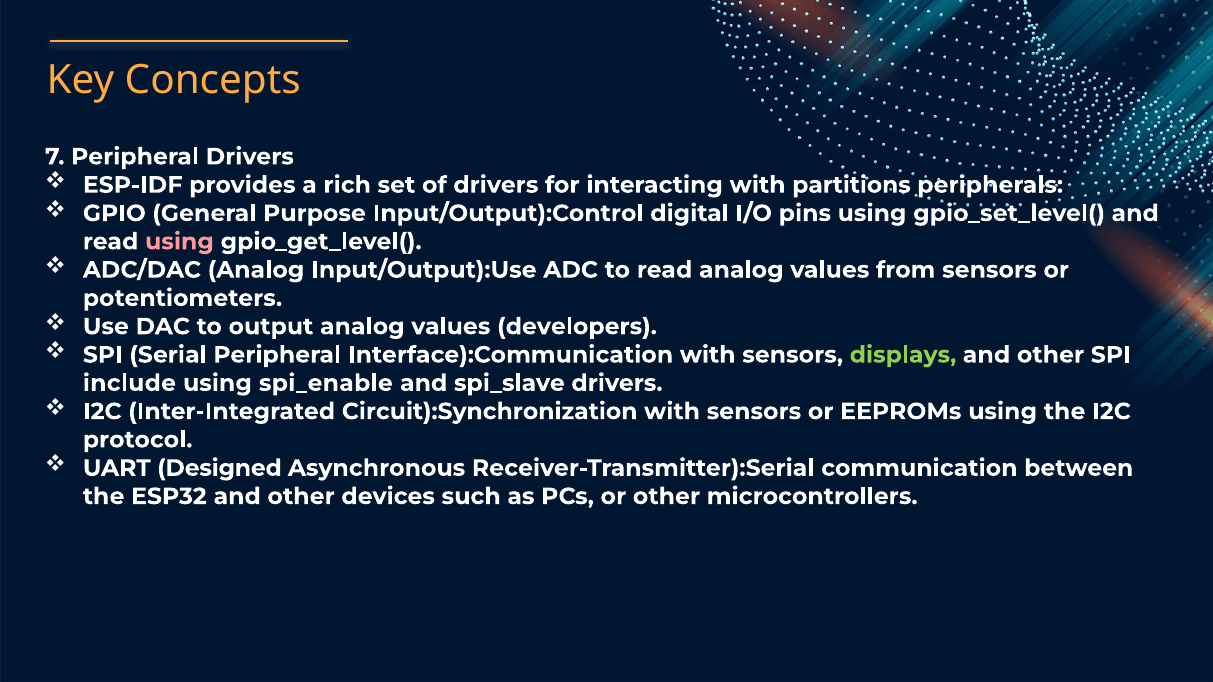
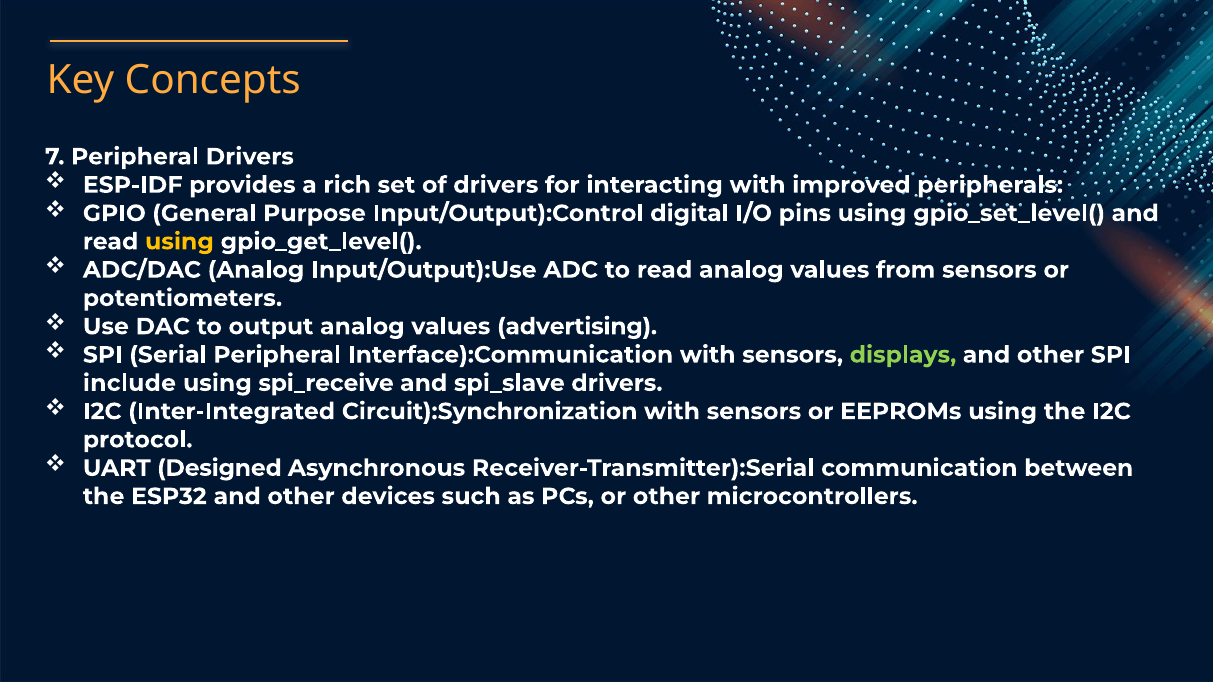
partitions: partitions -> improved (851, 185)
using colour: pink -> yellow (179, 242)
developers: developers -> advertising (577, 327)
spi_enable: spi_enable -> spi_receive (326, 383)
